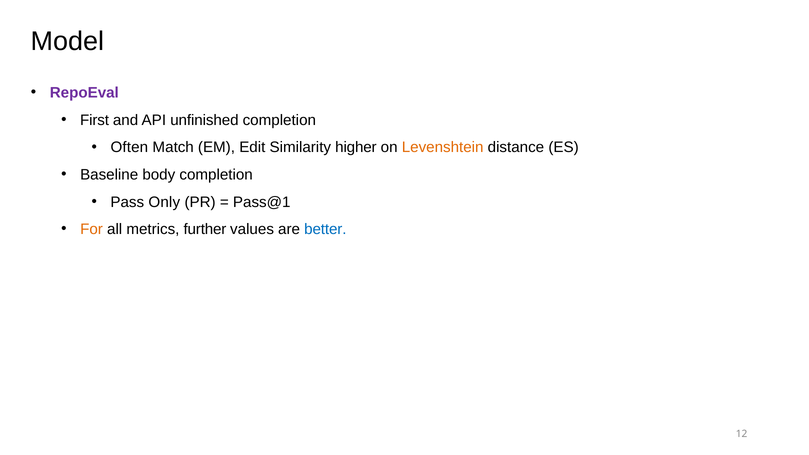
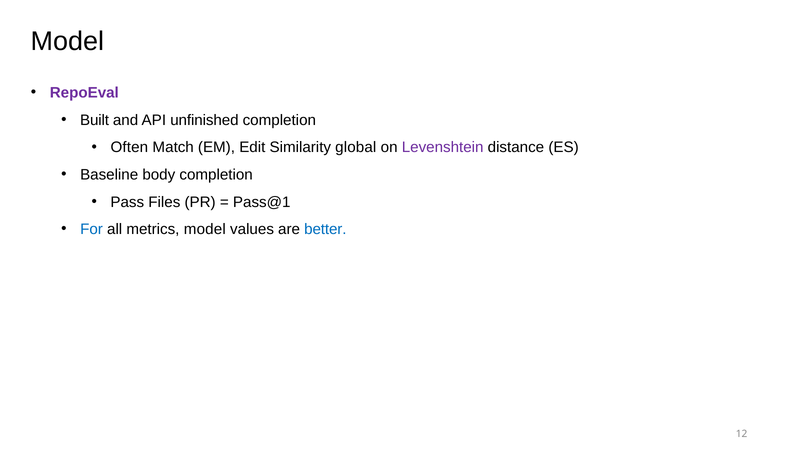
First: First -> Built (95, 120)
higher: higher -> global (356, 147)
Levenshtein colour: orange -> purple (443, 147)
Only: Only -> Files (164, 202)
For colour: orange -> blue (92, 229)
metrics further: further -> model (205, 229)
